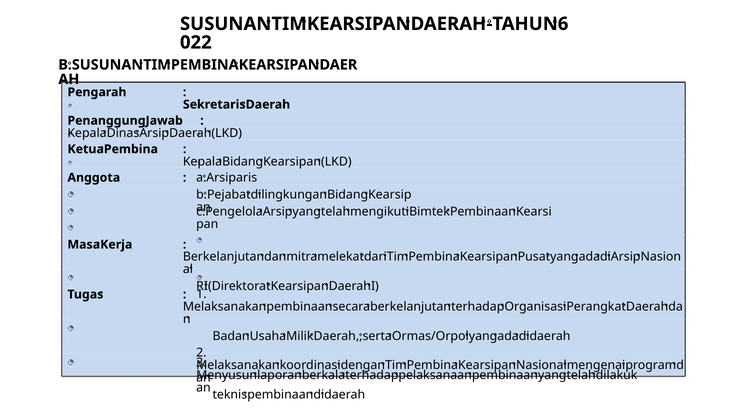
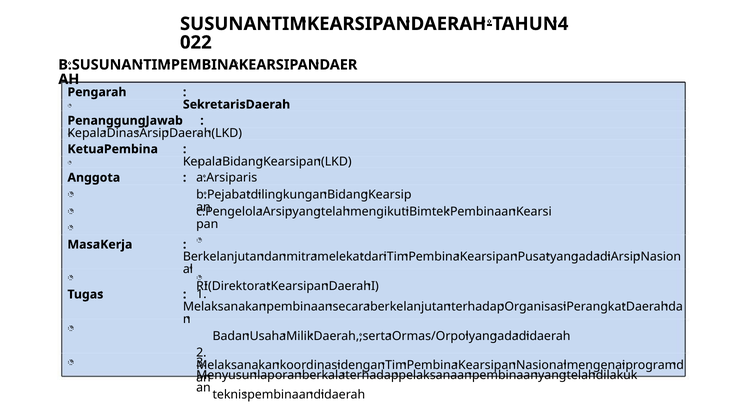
6: 6 -> 4 (563, 24)
